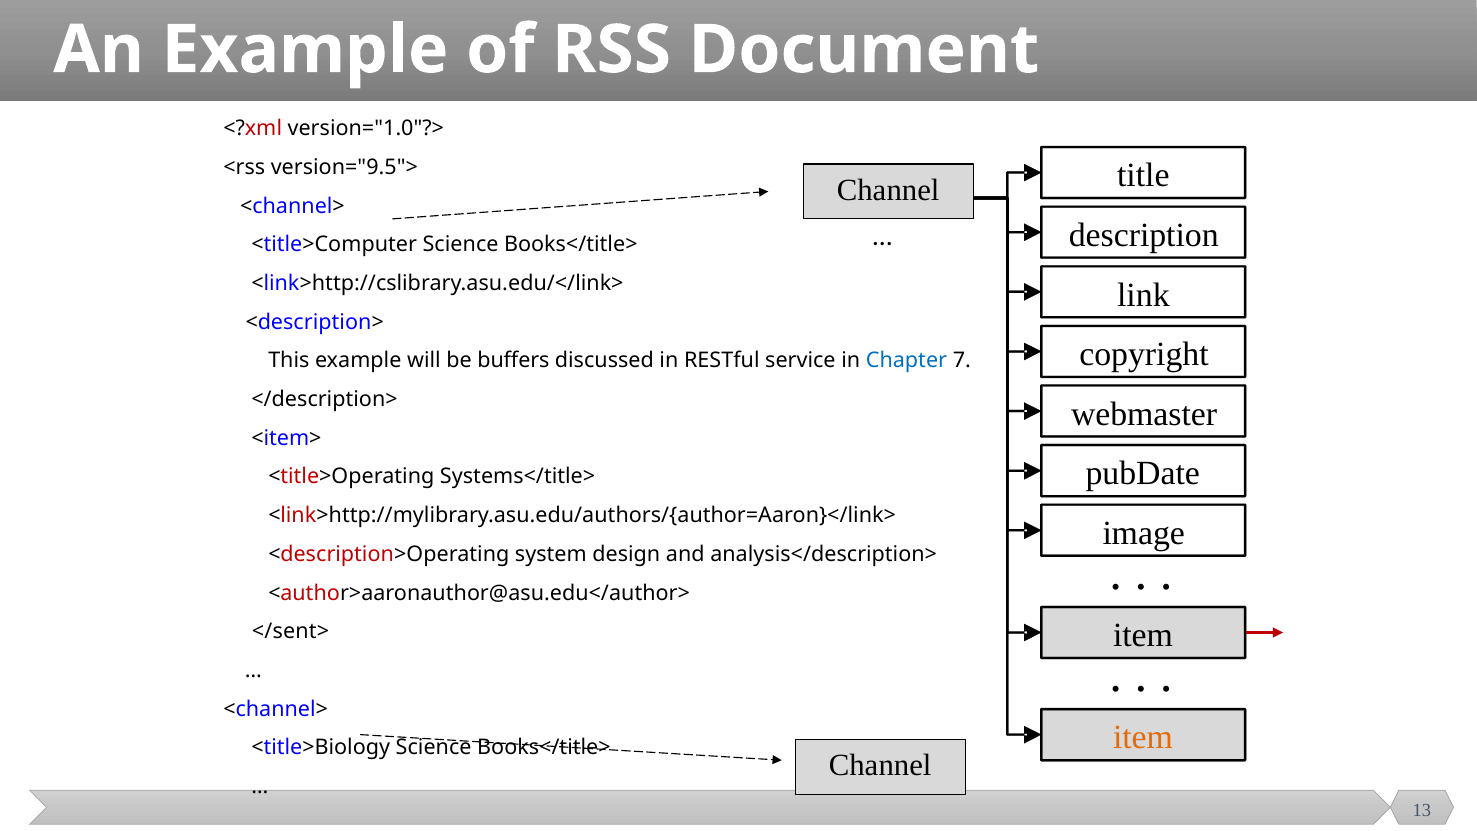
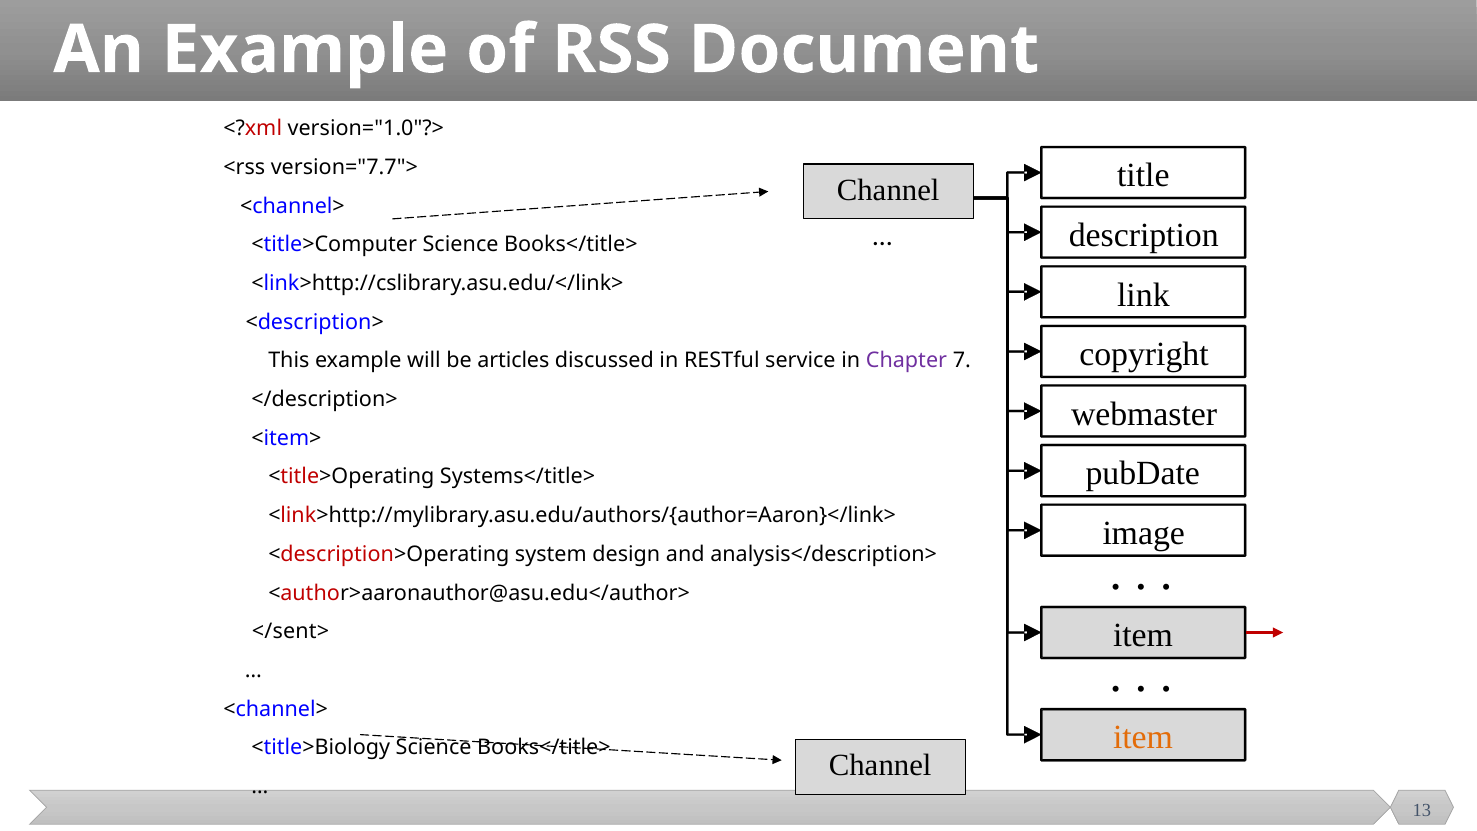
version="9.5">: version="9.5"> -> version="7.7"> (344, 167)
buffers: buffers -> articles (513, 361)
Chapter colour: blue -> purple (906, 361)
